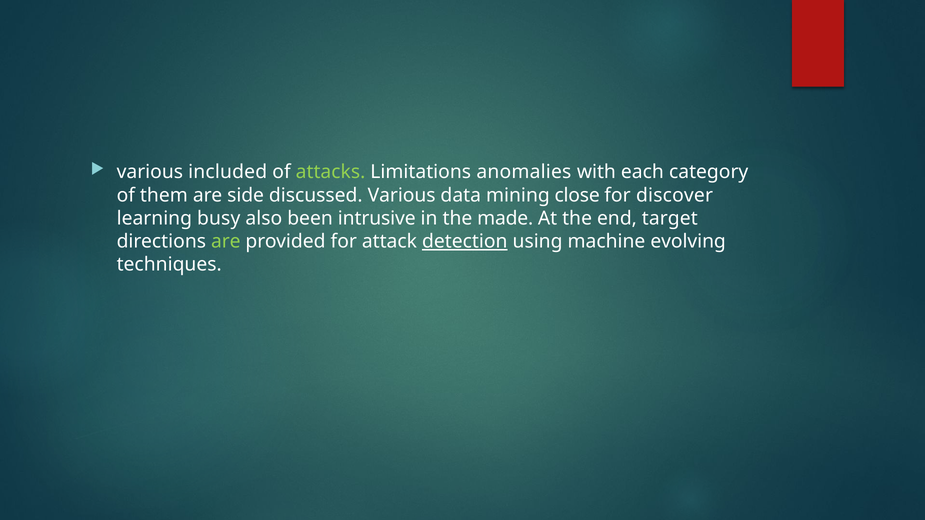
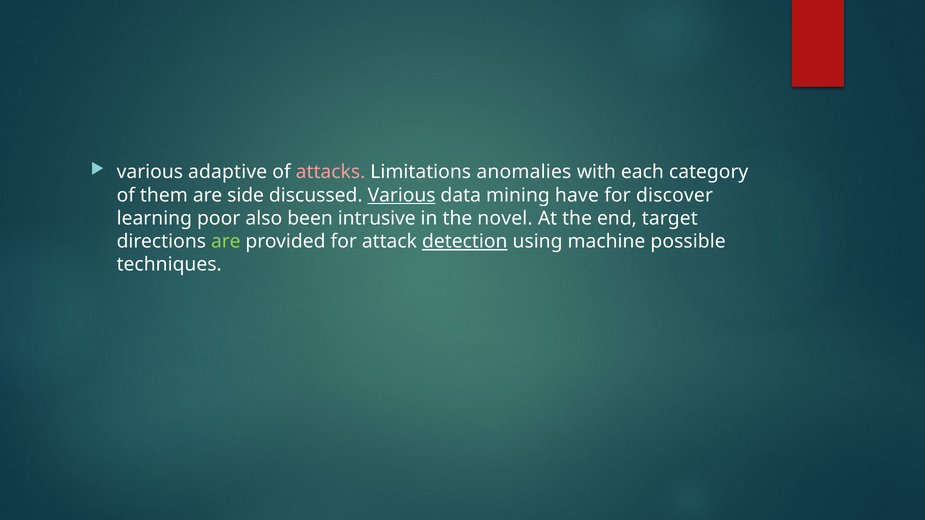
included: included -> adaptive (228, 172)
attacks colour: light green -> pink (331, 172)
Various underline: none -> present (402, 195)
close: close -> have (577, 195)
busy: busy -> poor (219, 218)
made: made -> novel (505, 218)
evolving: evolving -> possible (688, 242)
